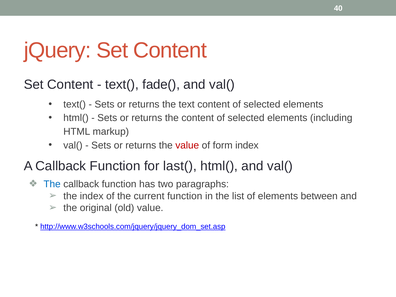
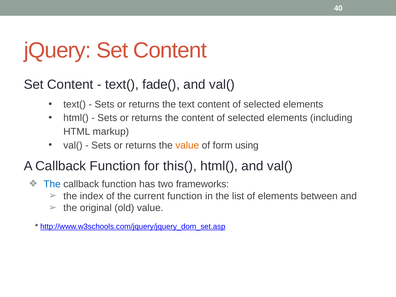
value colour: red -> orange (187, 145)
form index: index -> using (247, 145)
last(: last( -> this( (180, 166)
paragraphs: paragraphs -> frameworks (202, 184)
